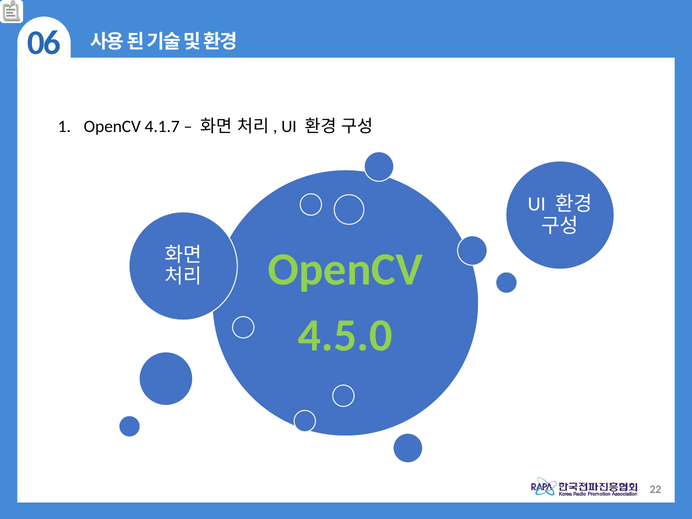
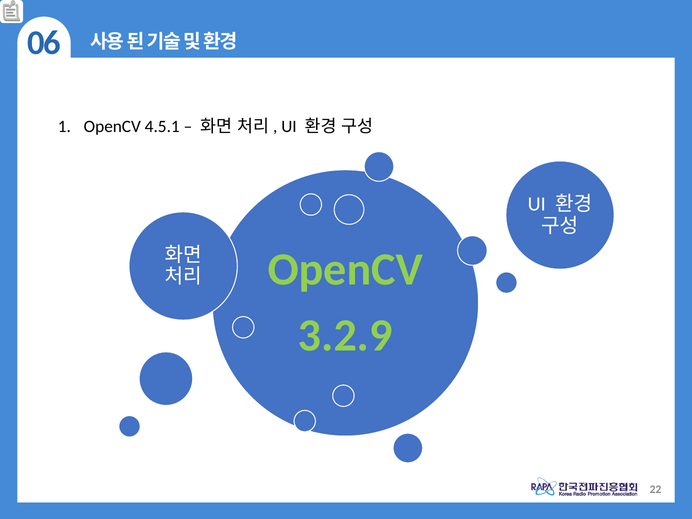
4.1.7: 4.1.7 -> 4.5.1 (162, 127)
4.5.0: 4.5.0 -> 3.2.9 (345, 336)
